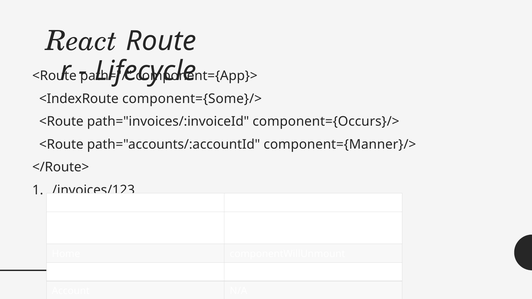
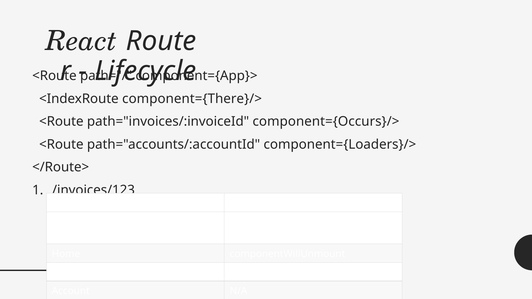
component={Some}/>: component={Some}/> -> component={There}/> (192, 99)
component={Manner}/>: component={Manner}/> -> component={Loaders}/> (340, 145)
